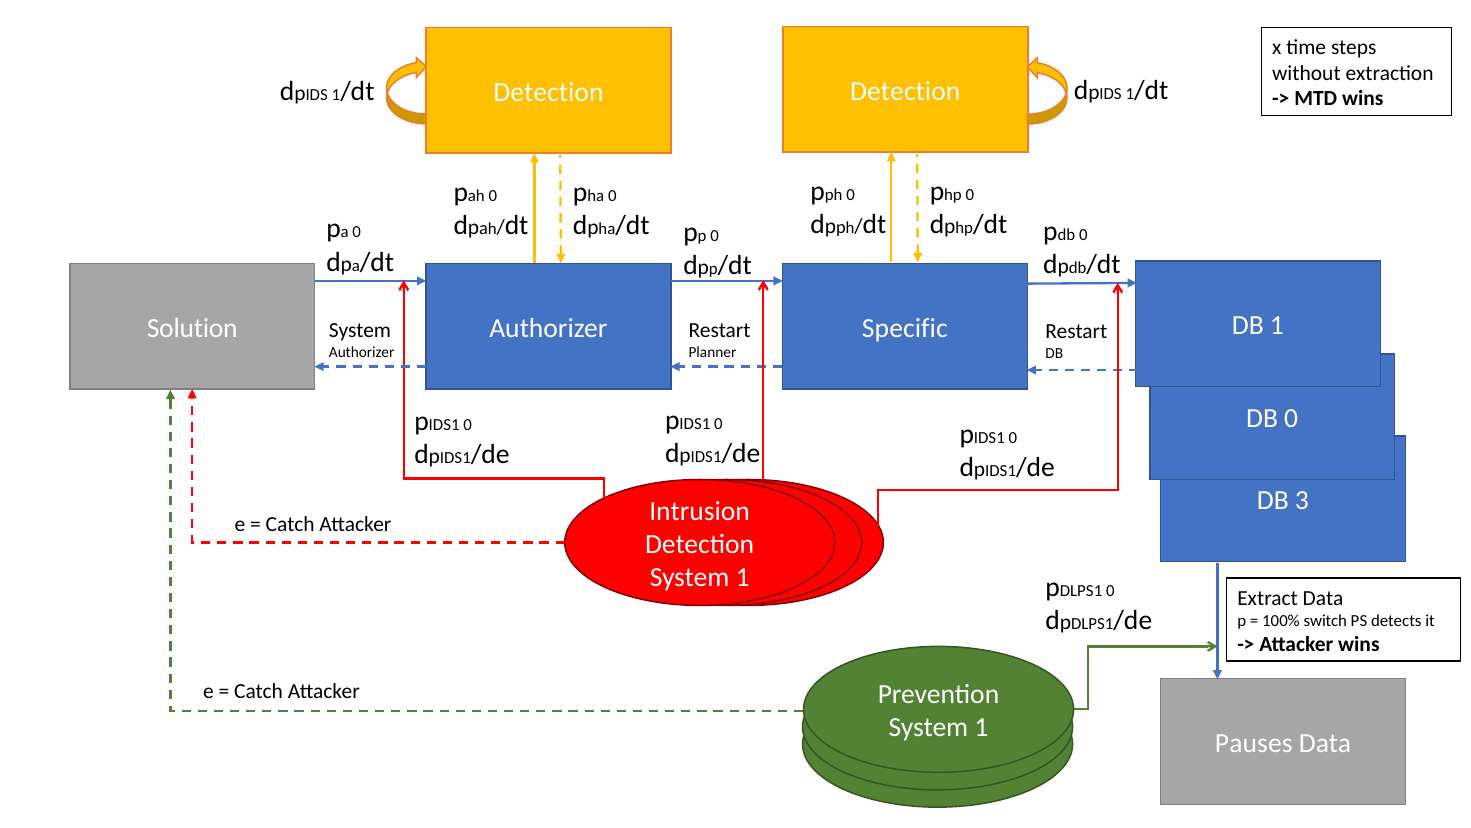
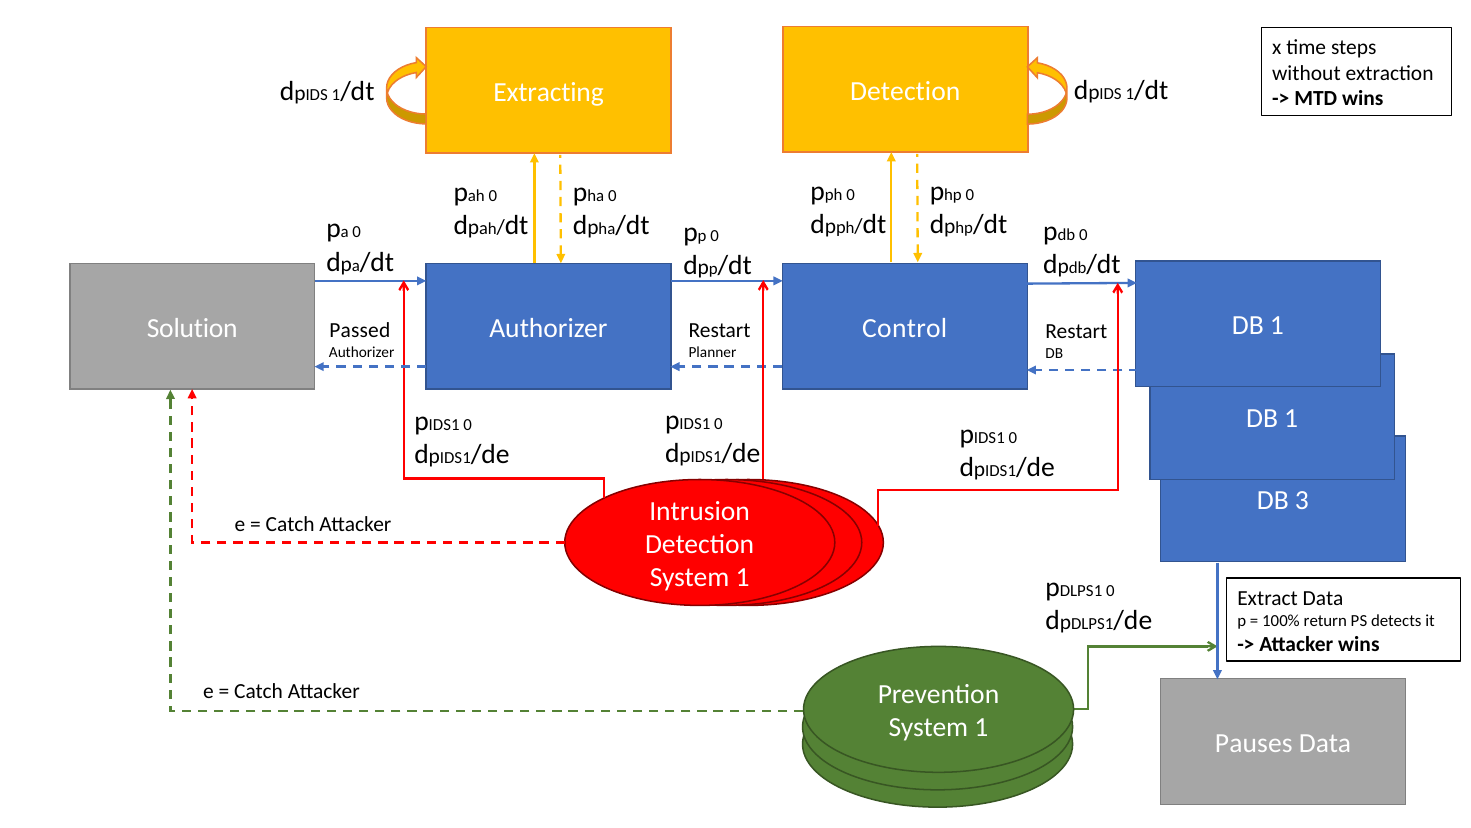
Detection: Detection -> Extracting (549, 92)
Specific: Specific -> Control (905, 328)
System: System -> Passed (360, 330)
0: 0 -> 1 (1291, 418)
switch: switch -> return (1325, 620)
